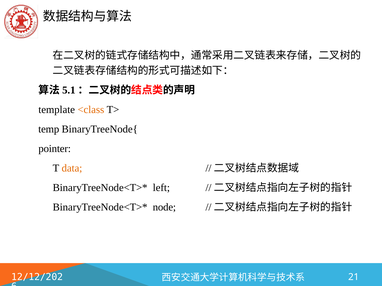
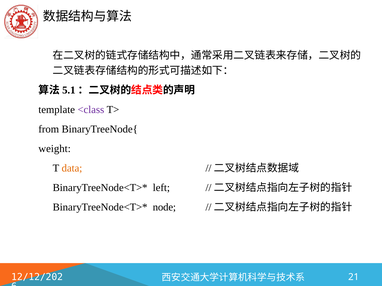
<class colour: orange -> purple (91, 110)
temp: temp -> from (49, 129)
pointer: pointer -> weight (55, 149)
